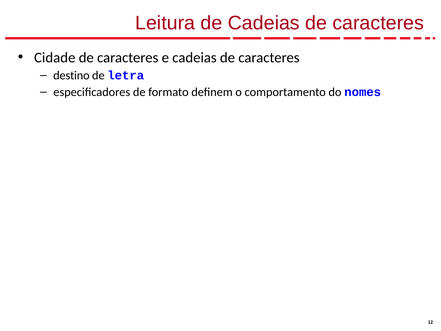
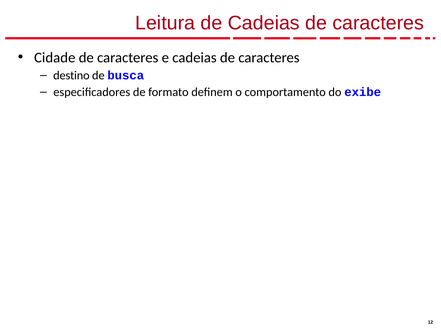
letra: letra -> busca (126, 75)
nomes: nomes -> exibe (363, 92)
